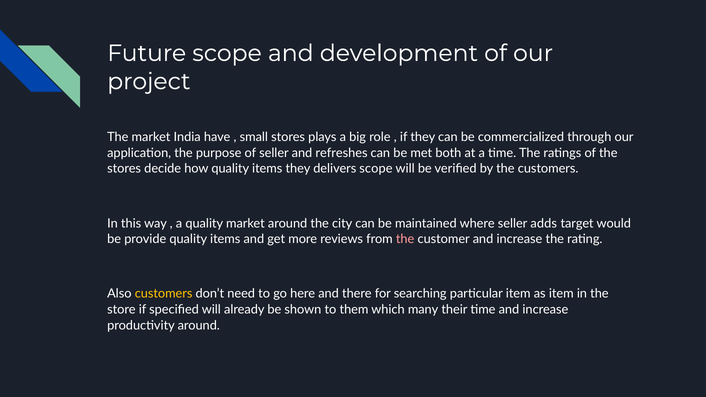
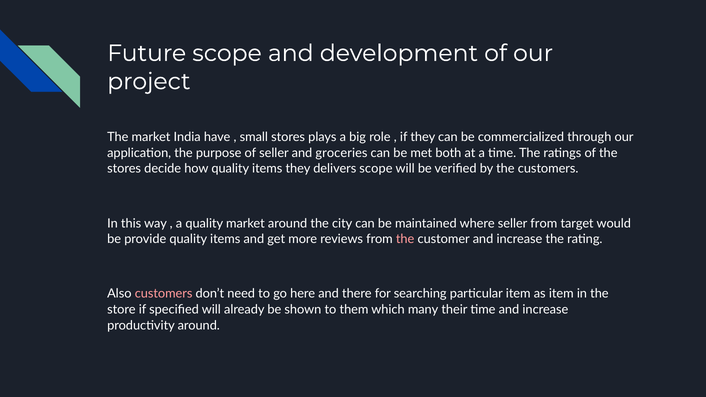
refreshes: refreshes -> groceries (341, 153)
seller adds: adds -> from (544, 223)
customers colour: yellow -> pink (164, 294)
